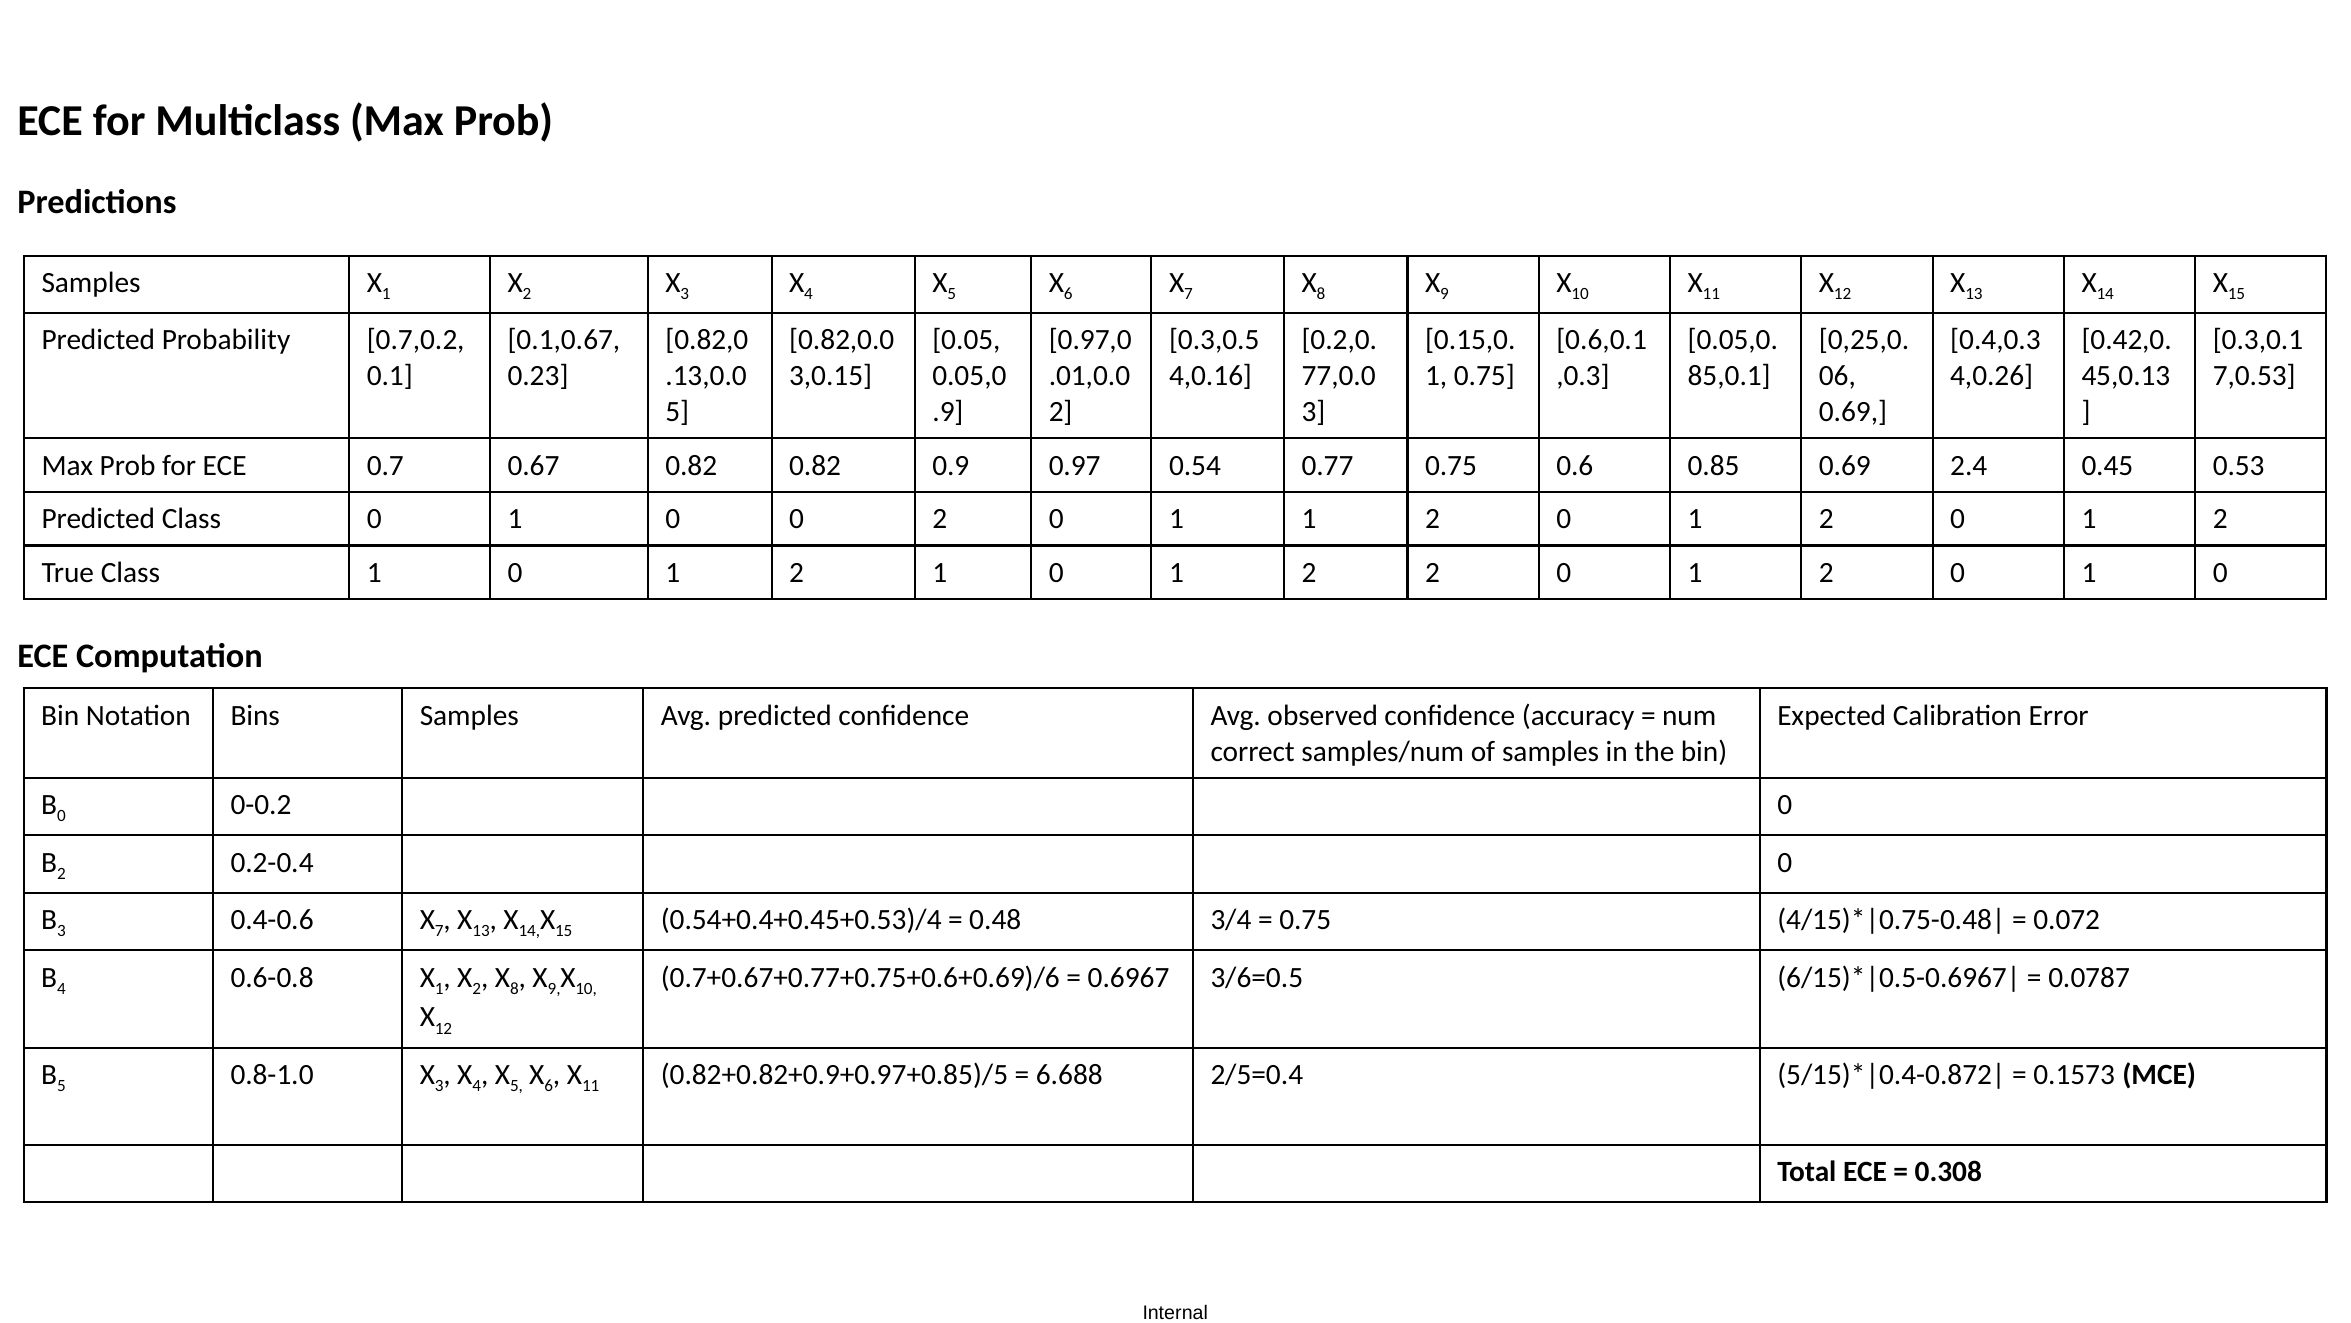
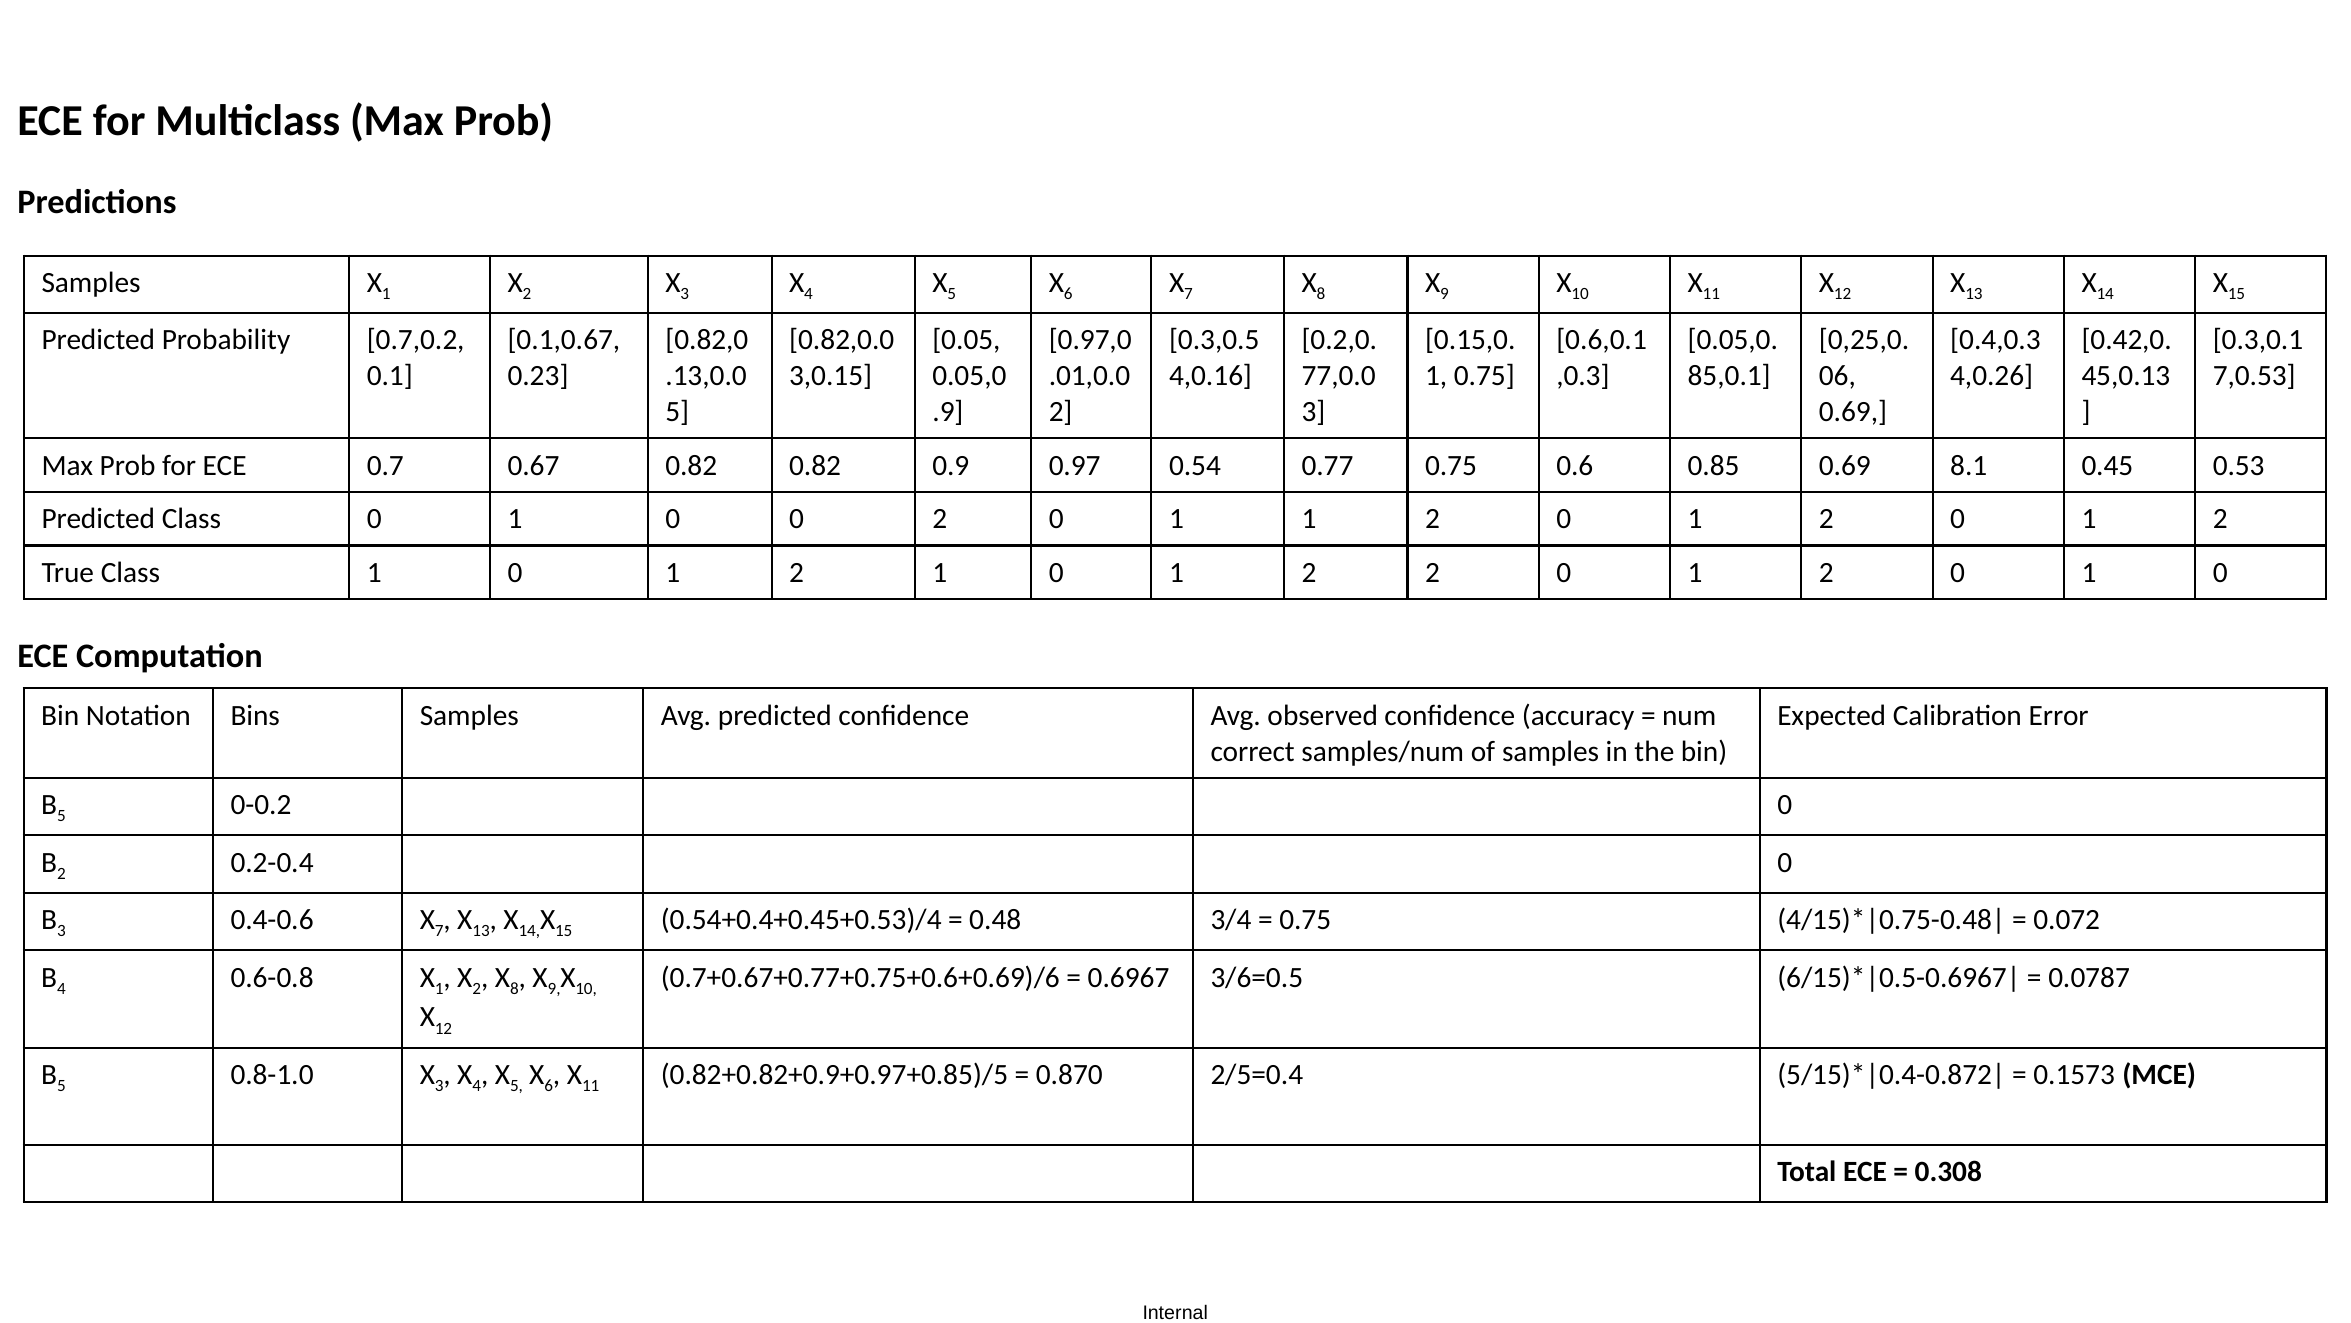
2.4: 2.4 -> 8.1 (1969, 465)
0: 0 -> 5 (61, 816)
6.688: 6.688 -> 0.870 (1069, 1074)
